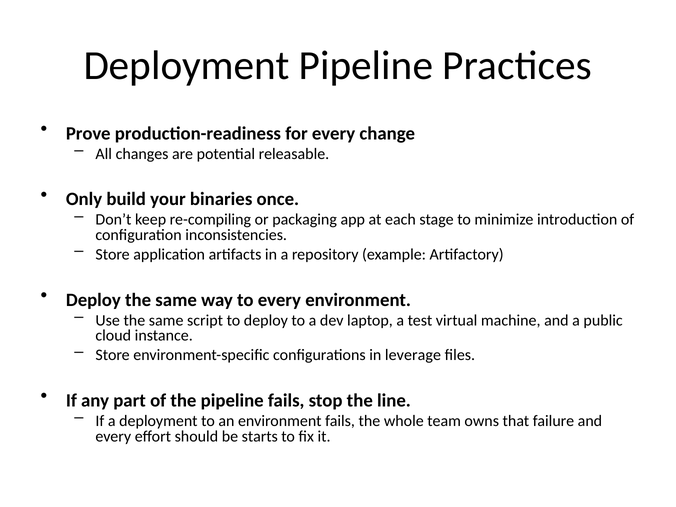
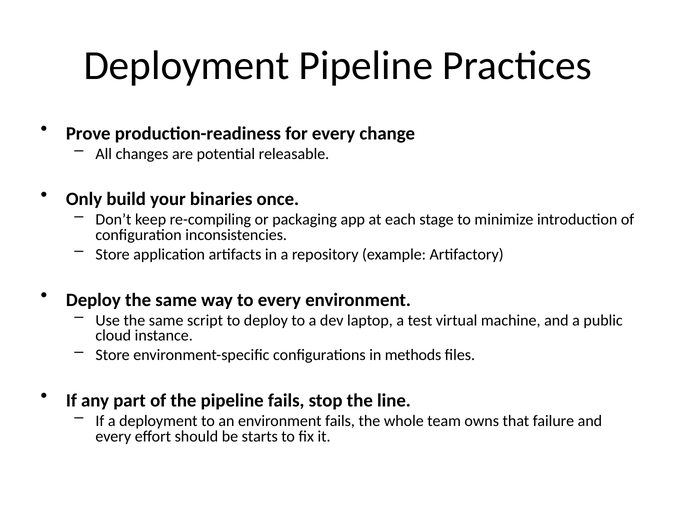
leverage: leverage -> methods (413, 355)
